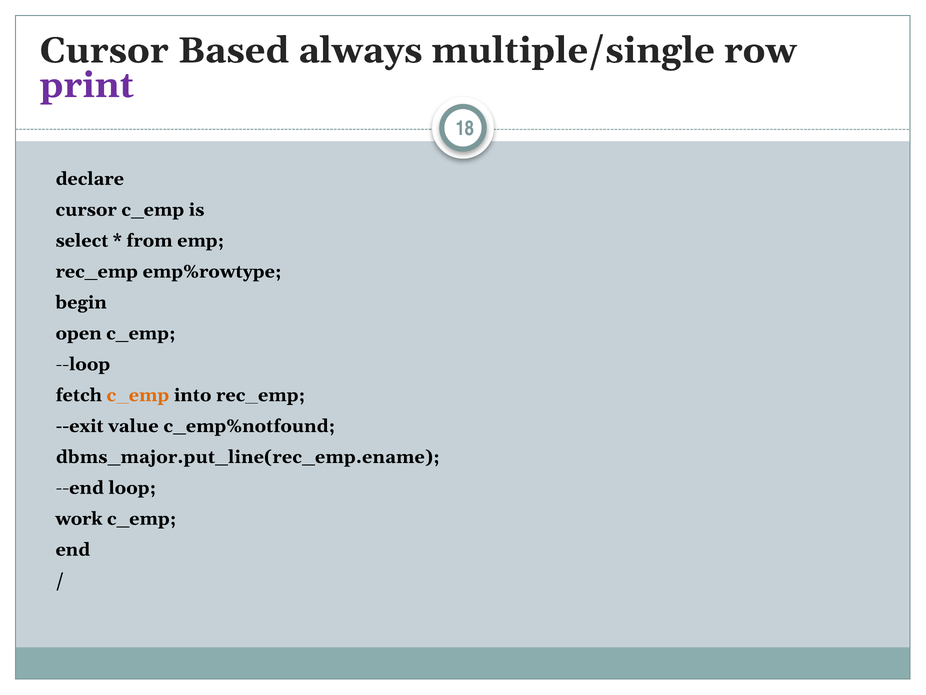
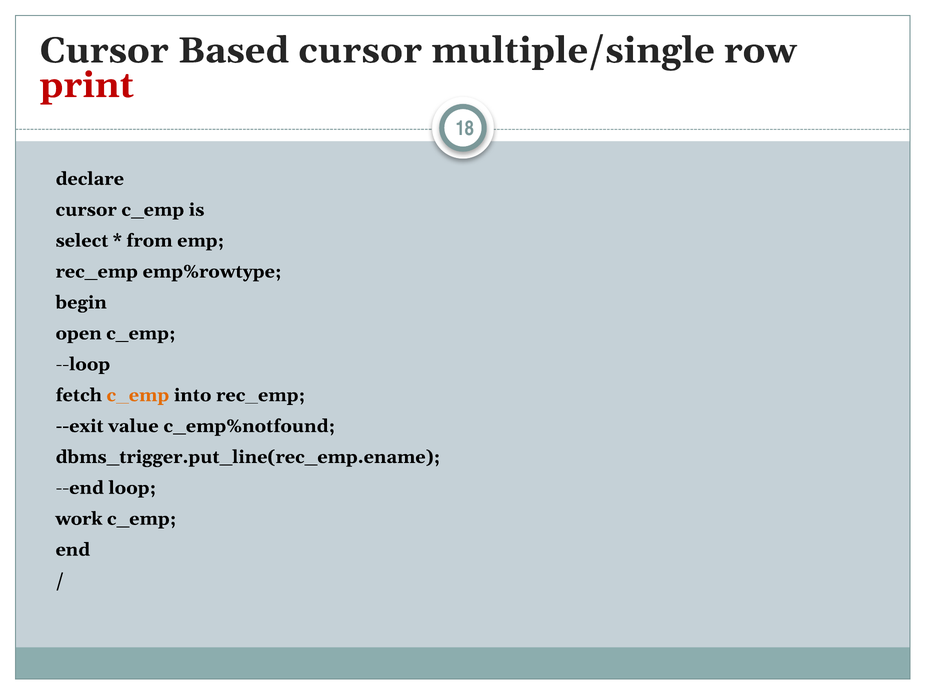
Based always: always -> cursor (360, 50)
print colour: purple -> red (87, 85)
dbms_major.put_line(rec_emp.ename: dbms_major.put_line(rec_emp.ename -> dbms_trigger.put_line(rec_emp.ename (248, 457)
